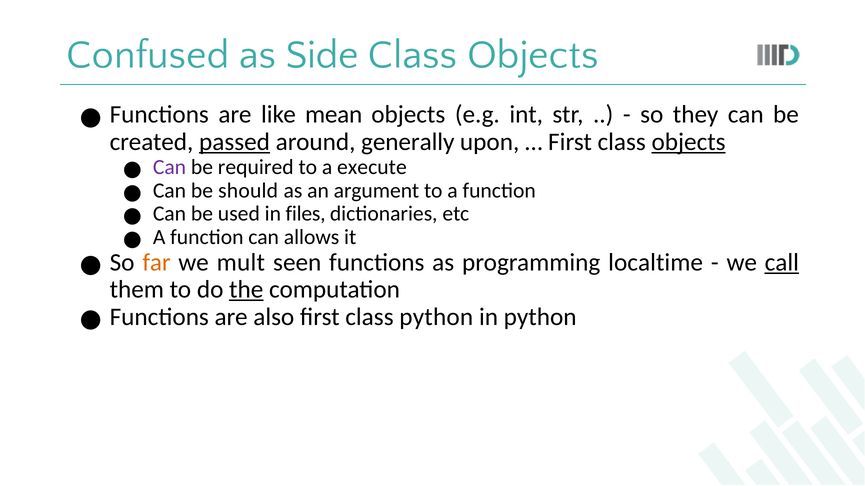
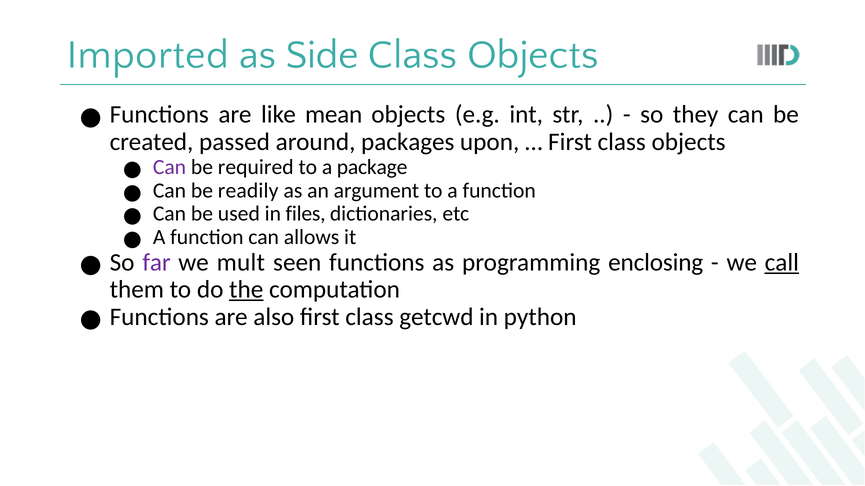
Confused: Confused -> Imported (148, 55)
passed underline: present -> none (235, 142)
generally: generally -> packages (408, 142)
objects underline: present -> none (689, 142)
execute: execute -> package (372, 167)
should: should -> readily (248, 191)
far colour: orange -> purple (157, 263)
localtime: localtime -> enclosing (656, 263)
class python: python -> getcwd (436, 317)
